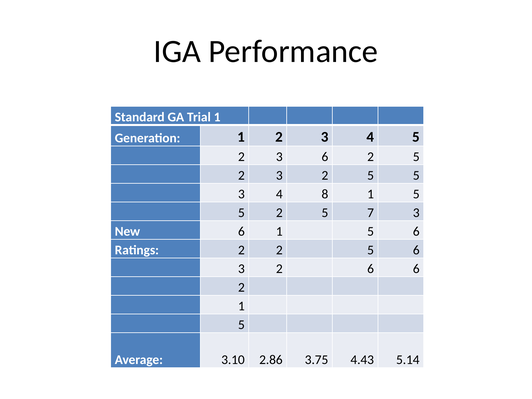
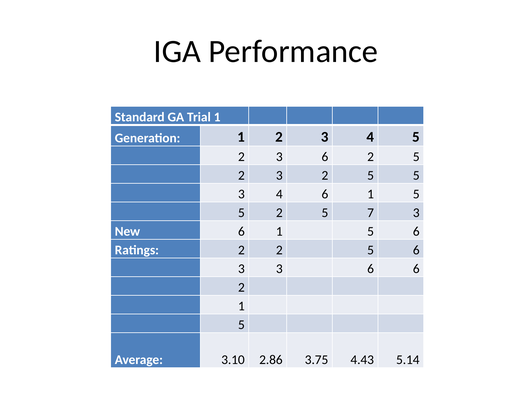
4 8: 8 -> 6 (325, 194)
2: 2 -> 3 (279, 269)
